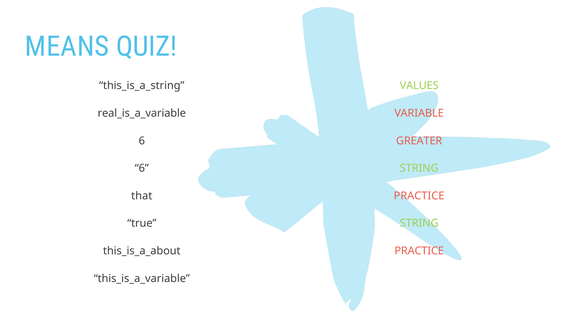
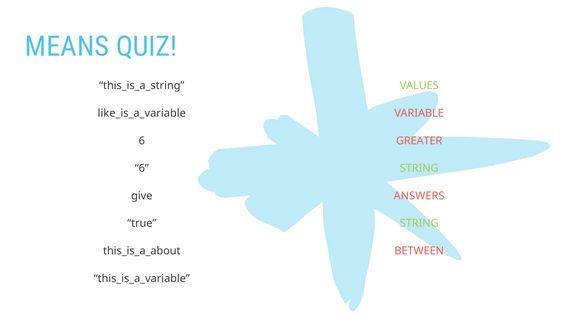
real_is_a_variable: real_is_a_variable -> like_is_a_variable (142, 113)
that: that -> give (142, 196)
PRACTICE: PRACTICE -> ANSWERS (419, 196)
PRACTICE: PRACTICE -> BETWEEN (419, 251)
